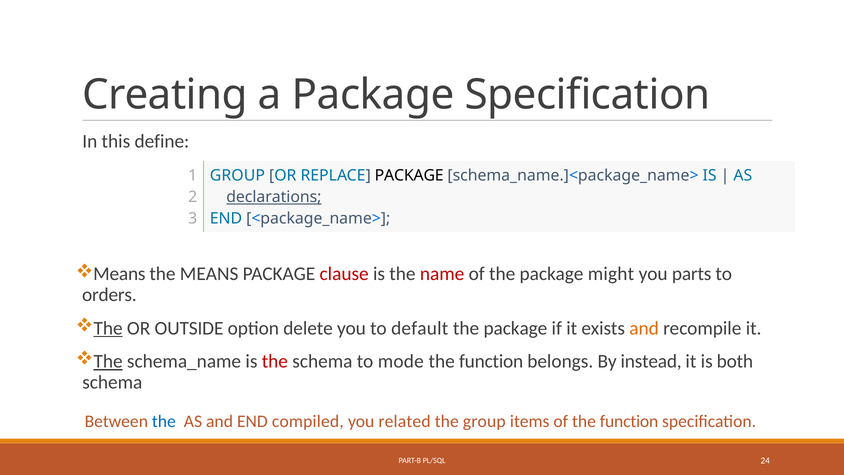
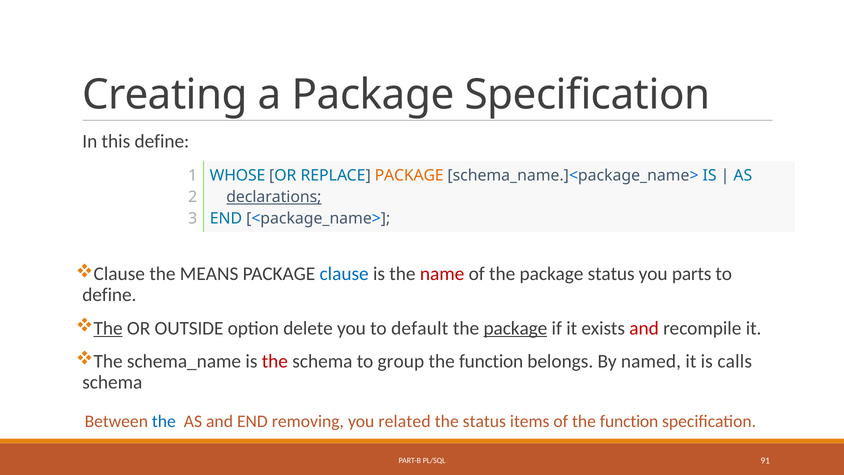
GROUP: GROUP -> WHOSE (238, 176)
PACKAGE colour: black -> orange (409, 176)
Means: Means -> Clause (119, 274)
clause colour: red -> blue (344, 274)
package might: might -> status (611, 274)
orders: orders -> define (109, 295)
package underline: none -> present (515, 328)
and colour: orange -> red (644, 328)
The underline: present -> none (108, 361)
mode: mode -> group (401, 361)
instead: instead -> named (651, 361)
both: both -> calls (735, 361)
compiled: compiled -> removing (308, 421)
the group: group -> status (484, 421)
24: 24 -> 91 (765, 460)
